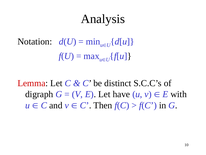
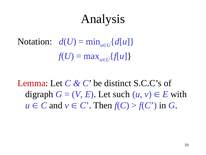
have: have -> such (121, 94)
